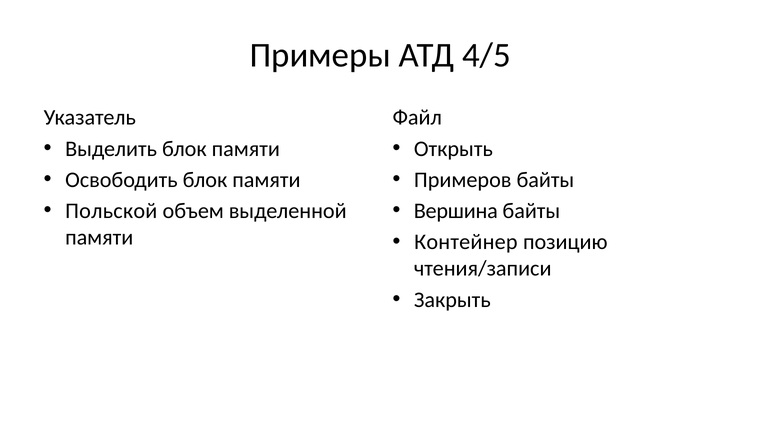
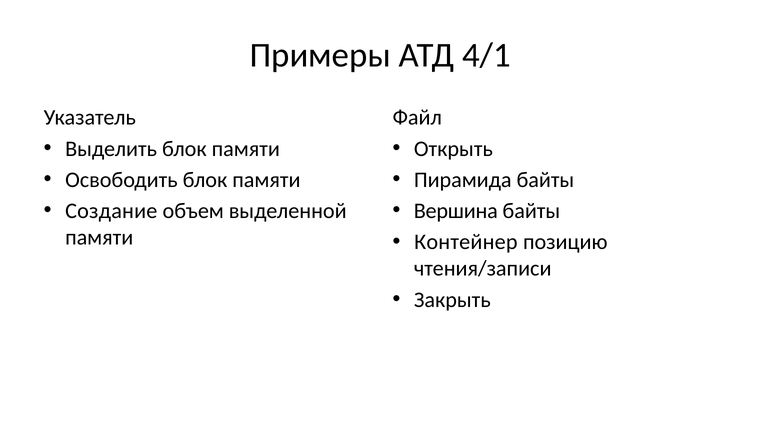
4/5: 4/5 -> 4/1 (487, 55)
Примеров: Примеров -> Пирамида (463, 180)
Польской: Польской -> Создание (111, 211)
